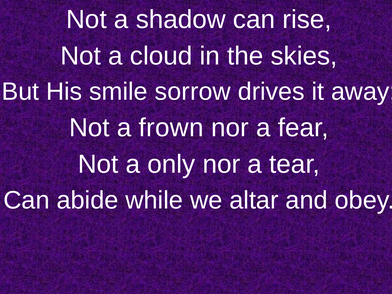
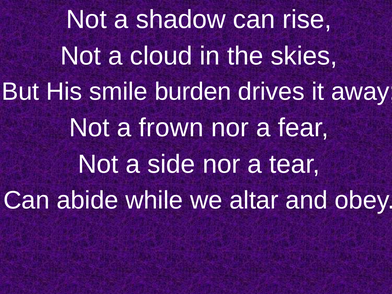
sorrow: sorrow -> burden (193, 92)
only: only -> side (171, 164)
